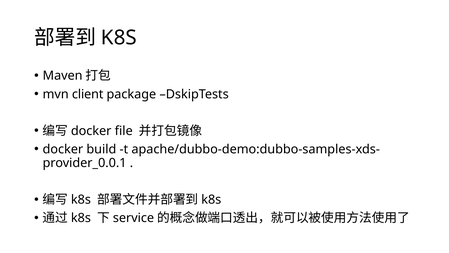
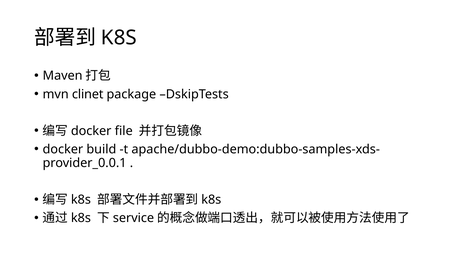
client: client -> clinet (88, 94)
